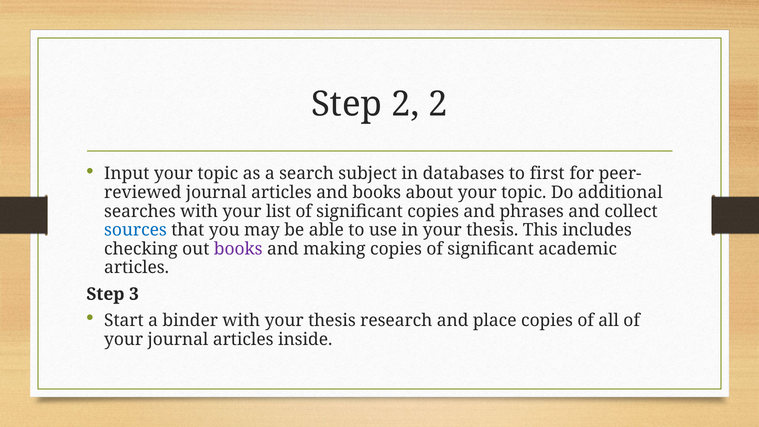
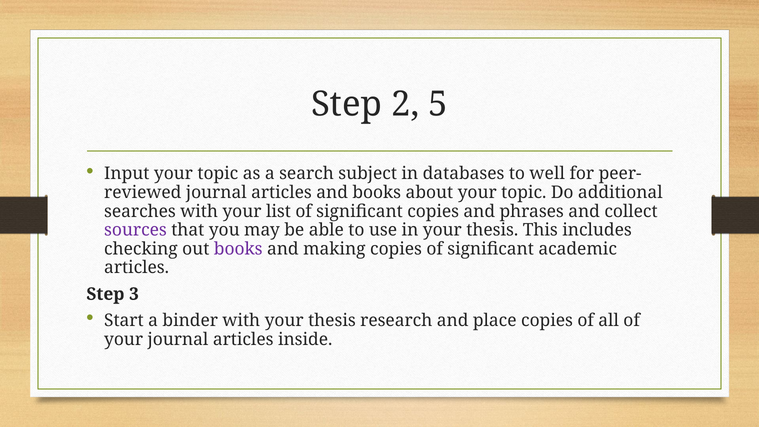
2 2: 2 -> 5 (438, 104)
first: first -> well (547, 174)
sources colour: blue -> purple (135, 230)
